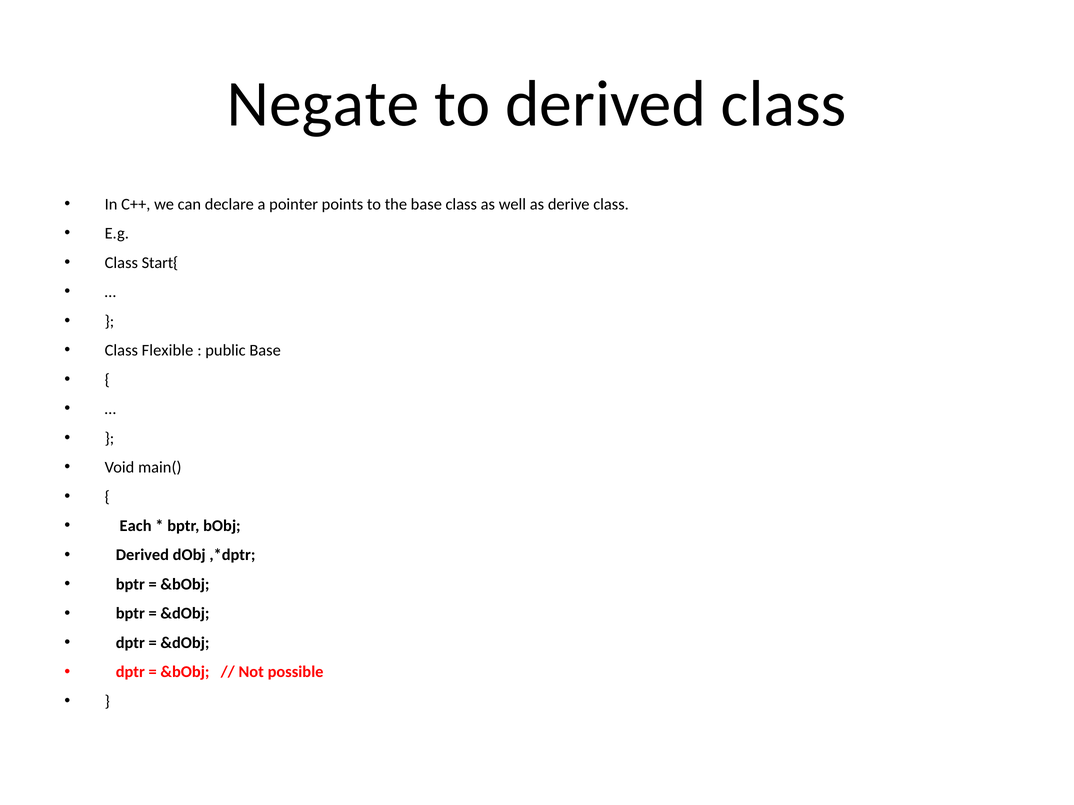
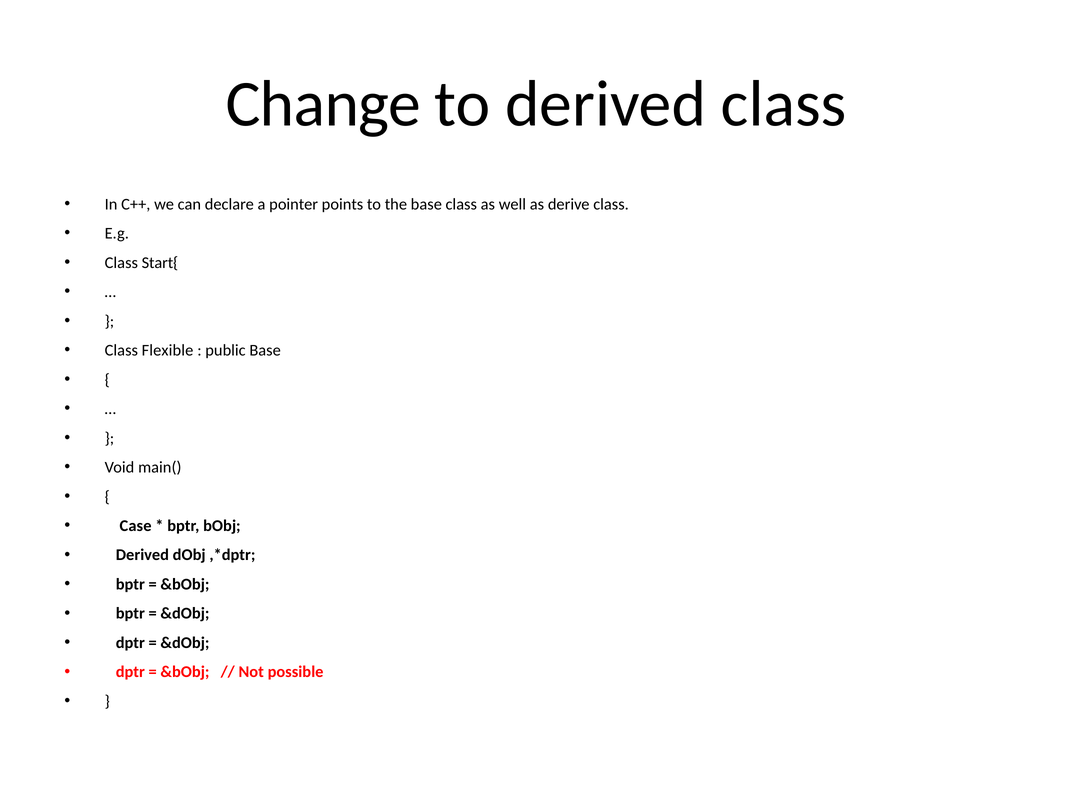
Negate: Negate -> Change (323, 104)
Each: Each -> Case (136, 526)
